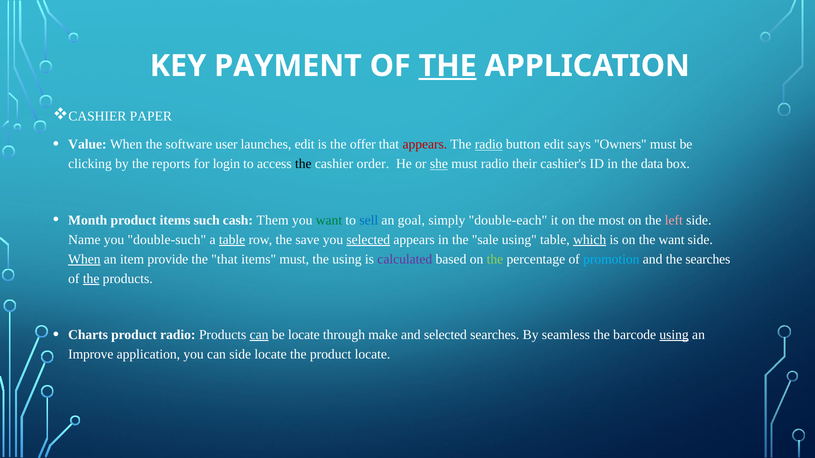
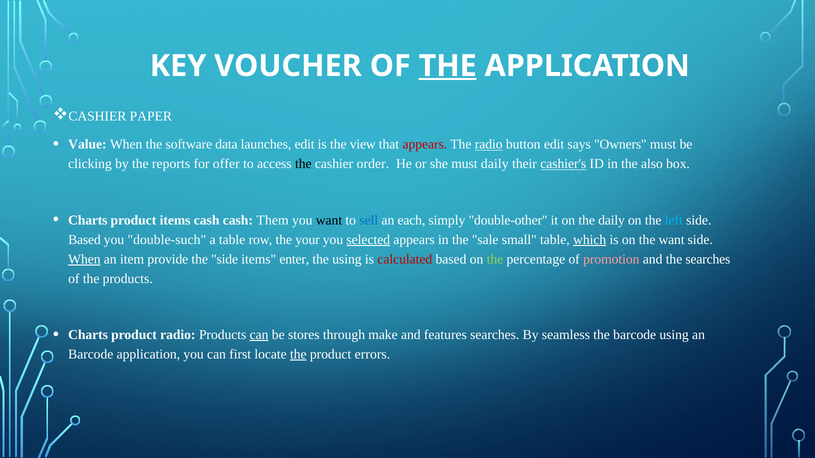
PAYMENT: PAYMENT -> VOUCHER (288, 66)
user: user -> data (226, 145)
offer: offer -> view (363, 145)
login: login -> offer (226, 164)
she underline: present -> none (439, 164)
must radio: radio -> daily (495, 164)
cashier's underline: none -> present (563, 164)
data: data -> also (652, 164)
Month: Month -> Charts (88, 220)
items such: such -> cash (207, 220)
want colour: green -> black (329, 220)
goal: goal -> each (411, 220)
double-each: double-each -> double-other (508, 220)
the most: most -> daily (612, 220)
left colour: pink -> light blue (674, 220)
Name: Name -> Based (84, 240)
table underline: present -> none (232, 240)
save: save -> your (308, 240)
sale using: using -> small (519, 240)
the that: that -> side (225, 259)
items must: must -> enter (294, 259)
calculated colour: purple -> red (405, 259)
promotion colour: light blue -> pink (611, 259)
the underline: present -> none (91, 279)
be locate: locate -> stores (304, 335)
and selected: selected -> features (445, 335)
using underline: present -> none (674, 335)
Improve: Improve -> Barcode (91, 354)
can side: side -> first (240, 354)
the underline: none -> present (298, 354)
product locate: locate -> errors (372, 354)
